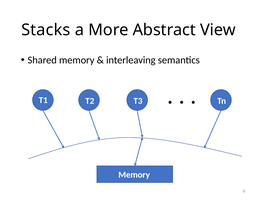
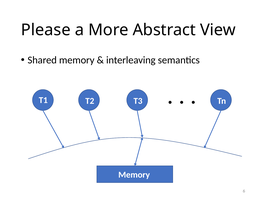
Stacks: Stacks -> Please (46, 30)
